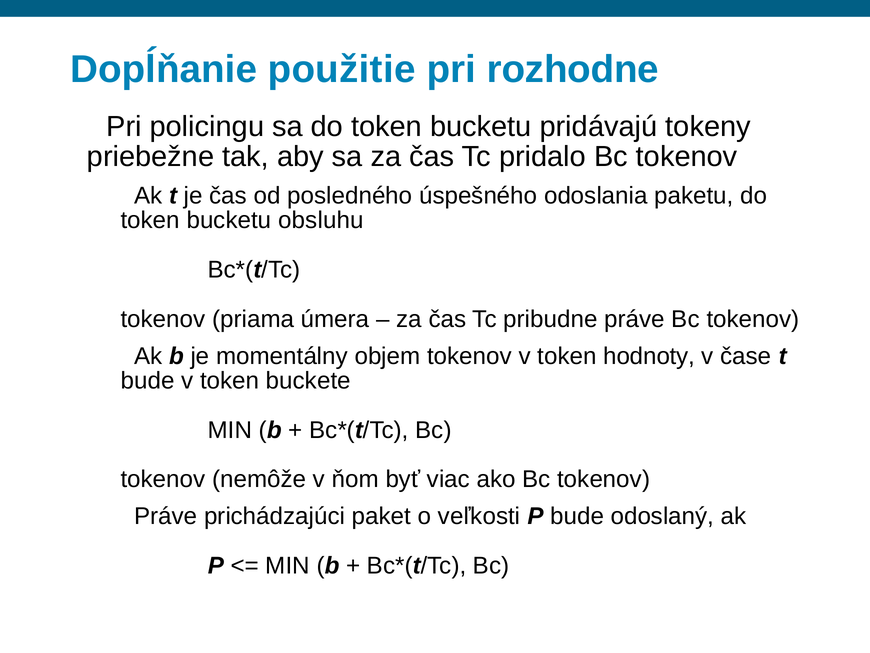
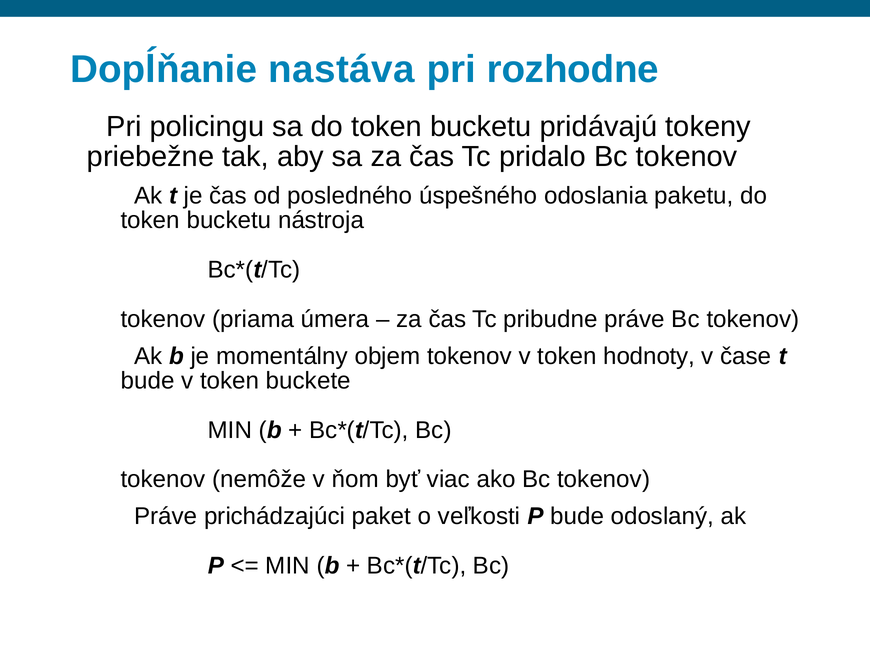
použitie: použitie -> nastáva (342, 69)
obsluhu: obsluhu -> nástroja (321, 220)
